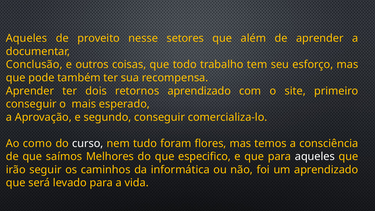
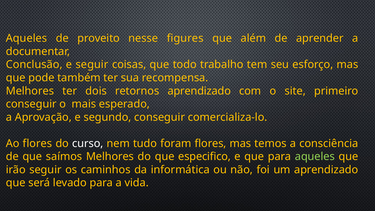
setores: setores -> figures (185, 38)
e outros: outros -> seguir (92, 65)
Aprender: Aprender -> Melhores (30, 91)
Ao como: como -> flores (37, 143)
aqueles colour: white -> light green (315, 157)
